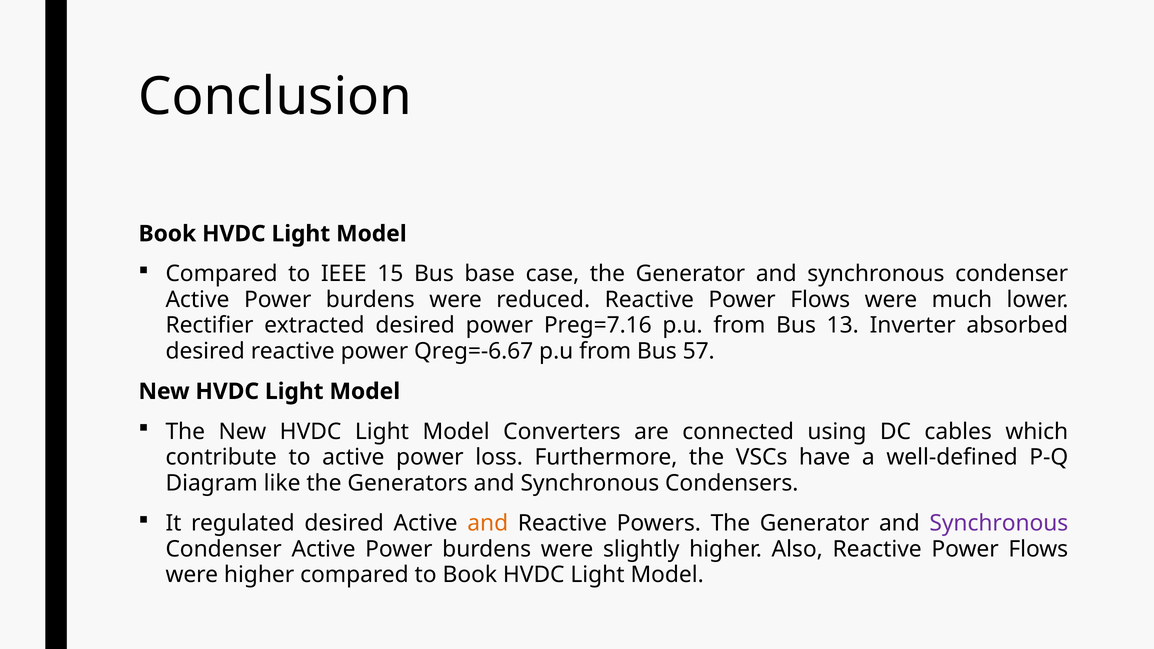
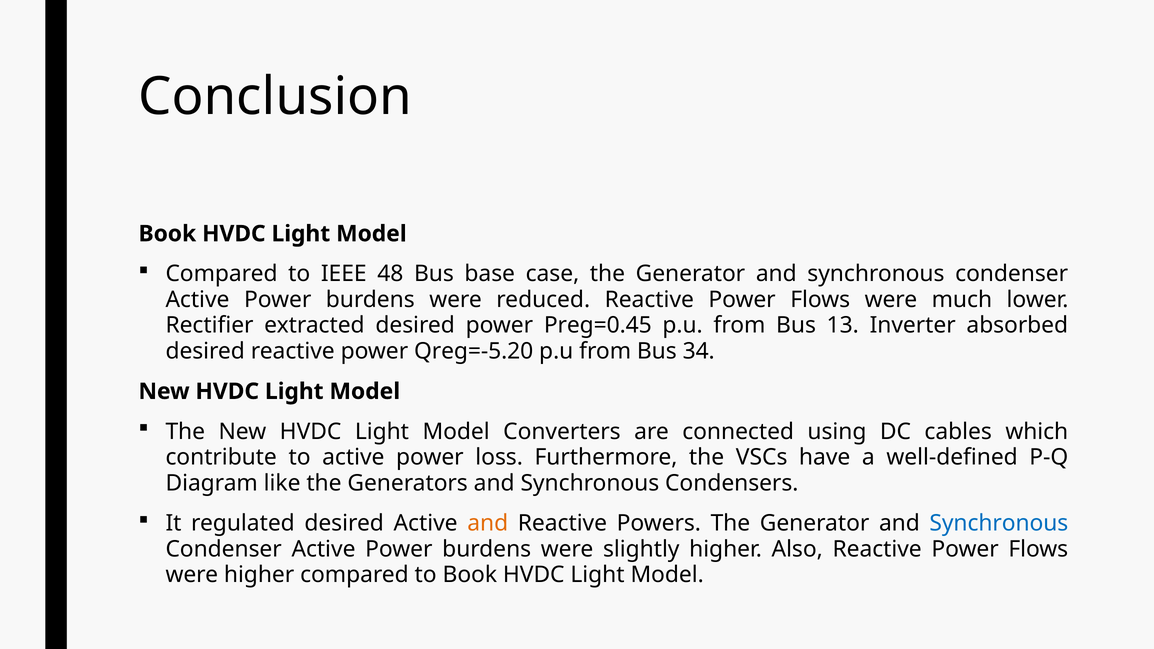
15: 15 -> 48 (390, 274)
Preg=7.16: Preg=7.16 -> Preg=0.45 (598, 326)
Qreg=-6.67: Qreg=-6.67 -> Qreg=-5.20 (474, 351)
57: 57 -> 34 (699, 351)
Synchronous colour: purple -> blue (999, 523)
